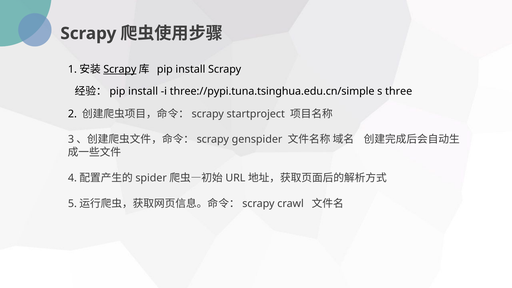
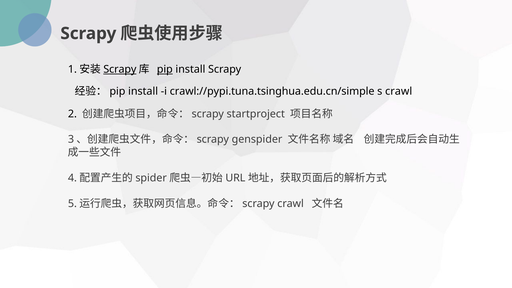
pip underline: none -> present (165, 69)
three://pypi.tuna.tsinghua.edu.cn/simple: three://pypi.tuna.tsinghua.edu.cn/simple -> crawl://pypi.tuna.tsinghua.edu.cn/simple (272, 91)
s three: three -> crawl (399, 91)
